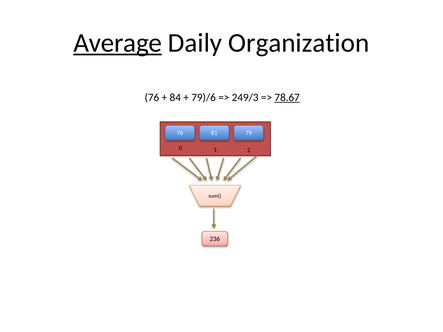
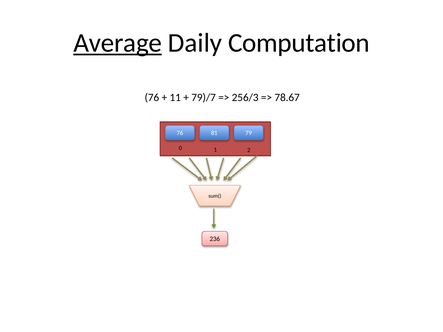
Organization: Organization -> Computation (299, 43)
84: 84 -> 11 (175, 98)
79)/6: 79)/6 -> 79)/7 (204, 98)
249/3: 249/3 -> 256/3 (245, 98)
78.67 underline: present -> none (287, 98)
